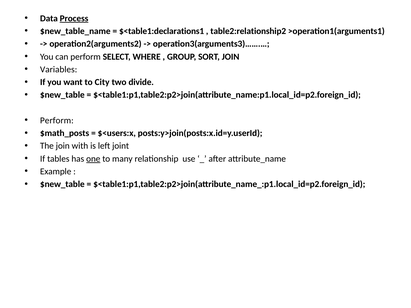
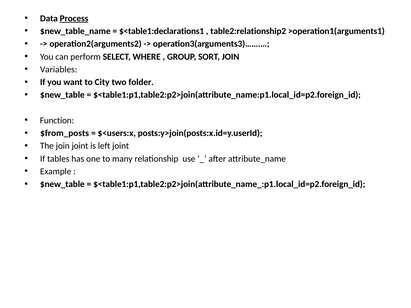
divide: divide -> folder (141, 82)
Perform: Perform -> Function (57, 121)
$math_posts: $math_posts -> $from_posts (65, 133)
join with: with -> joint (80, 146)
one underline: present -> none (93, 159)
